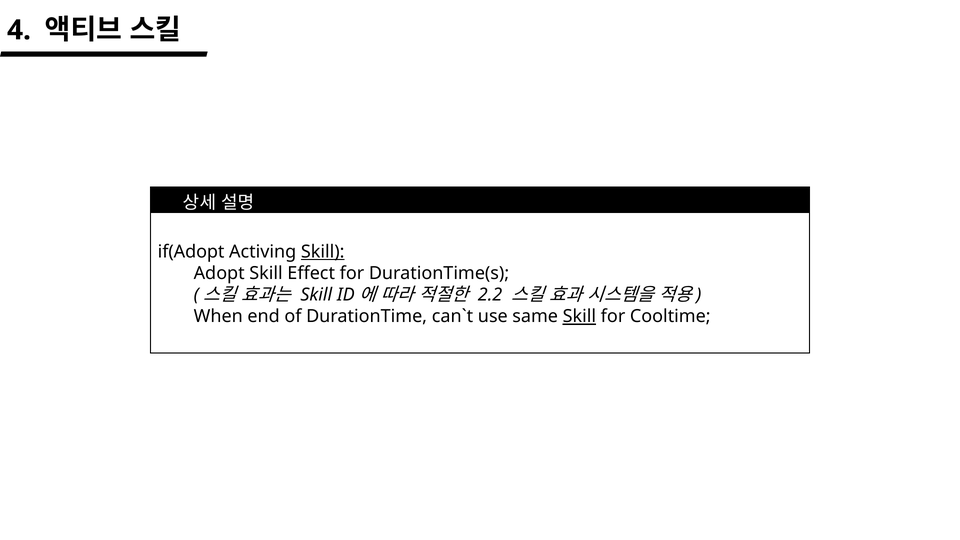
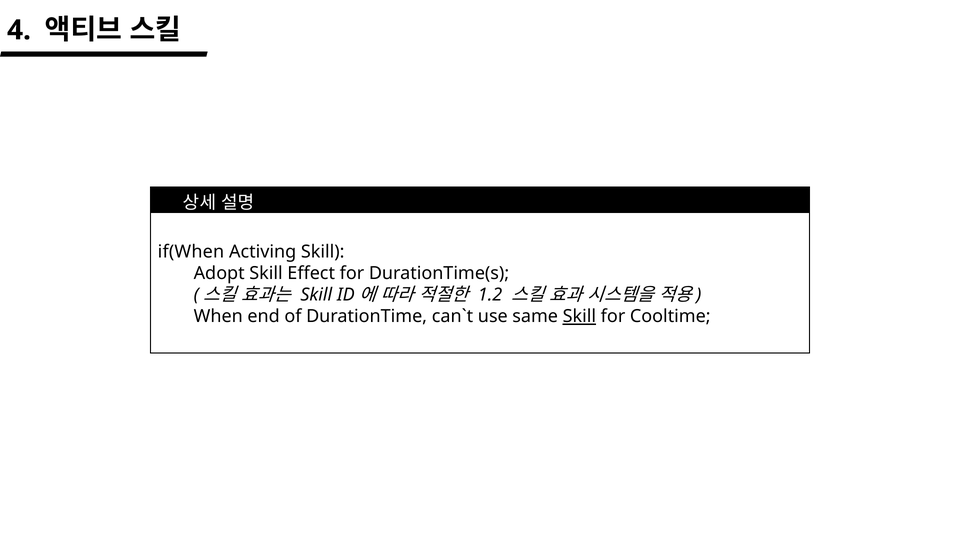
if(Adopt: if(Adopt -> if(When (191, 252)
Skill underline: present -> none (323, 252)
2.2: 2.2 -> 1.2 (490, 295)
